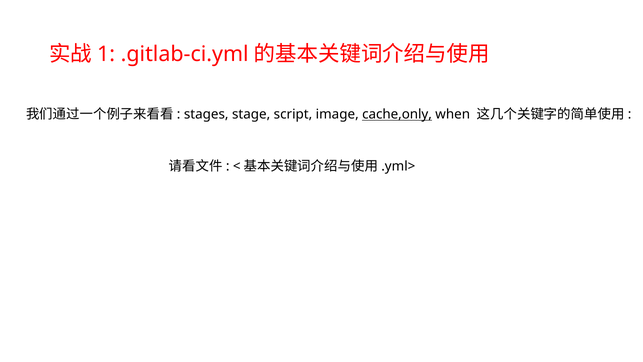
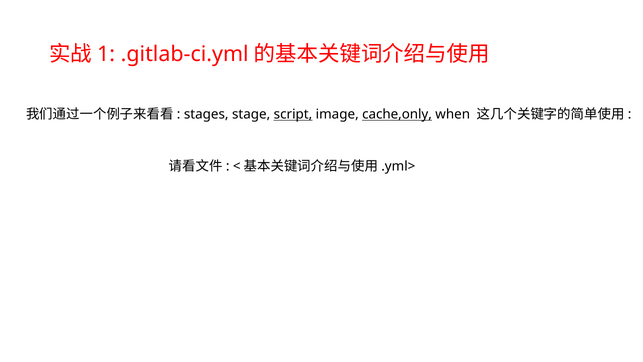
script underline: none -> present (293, 114)
